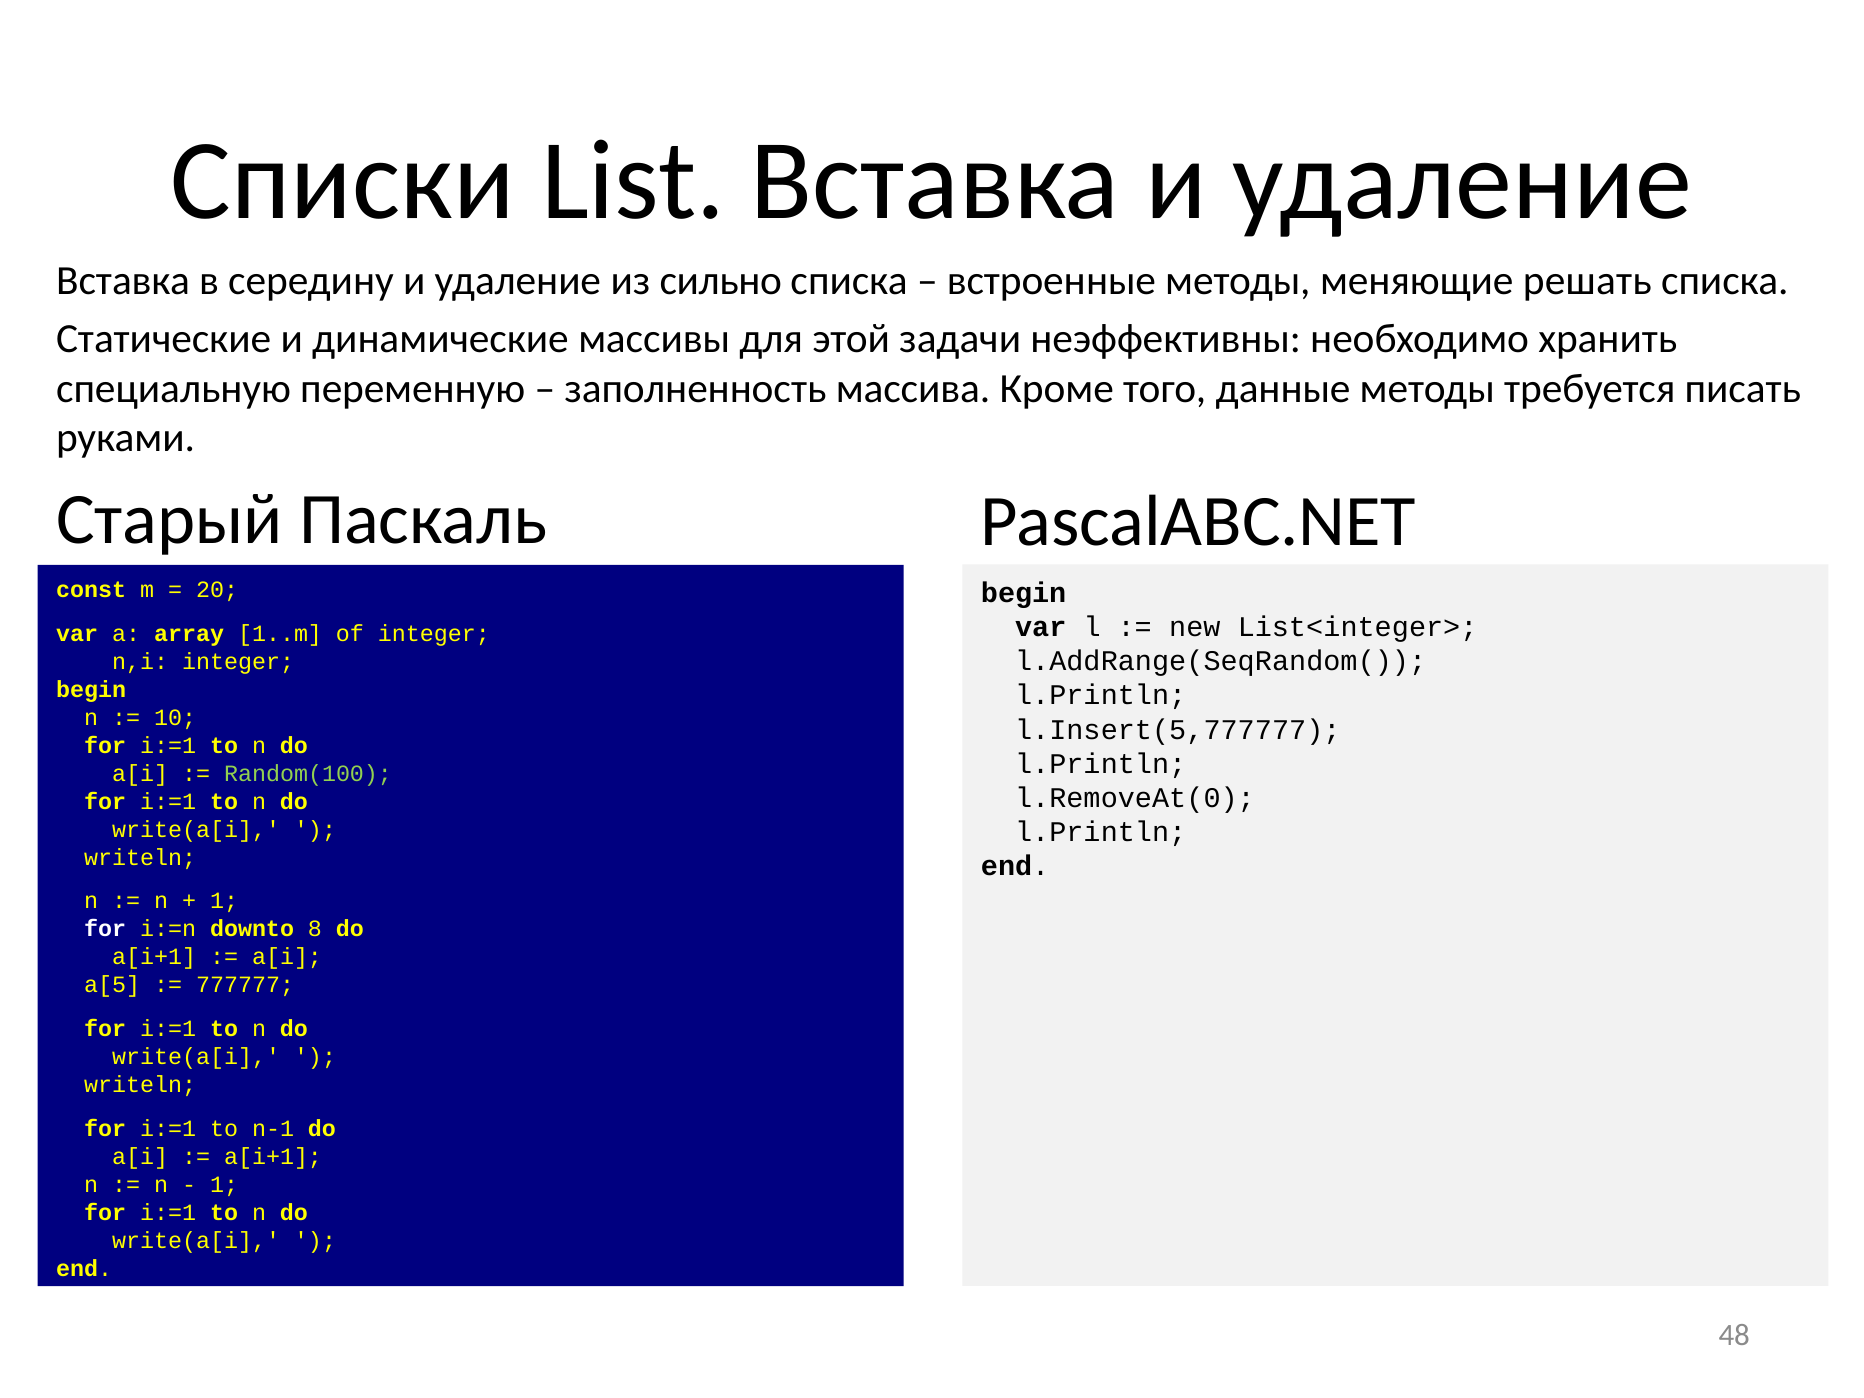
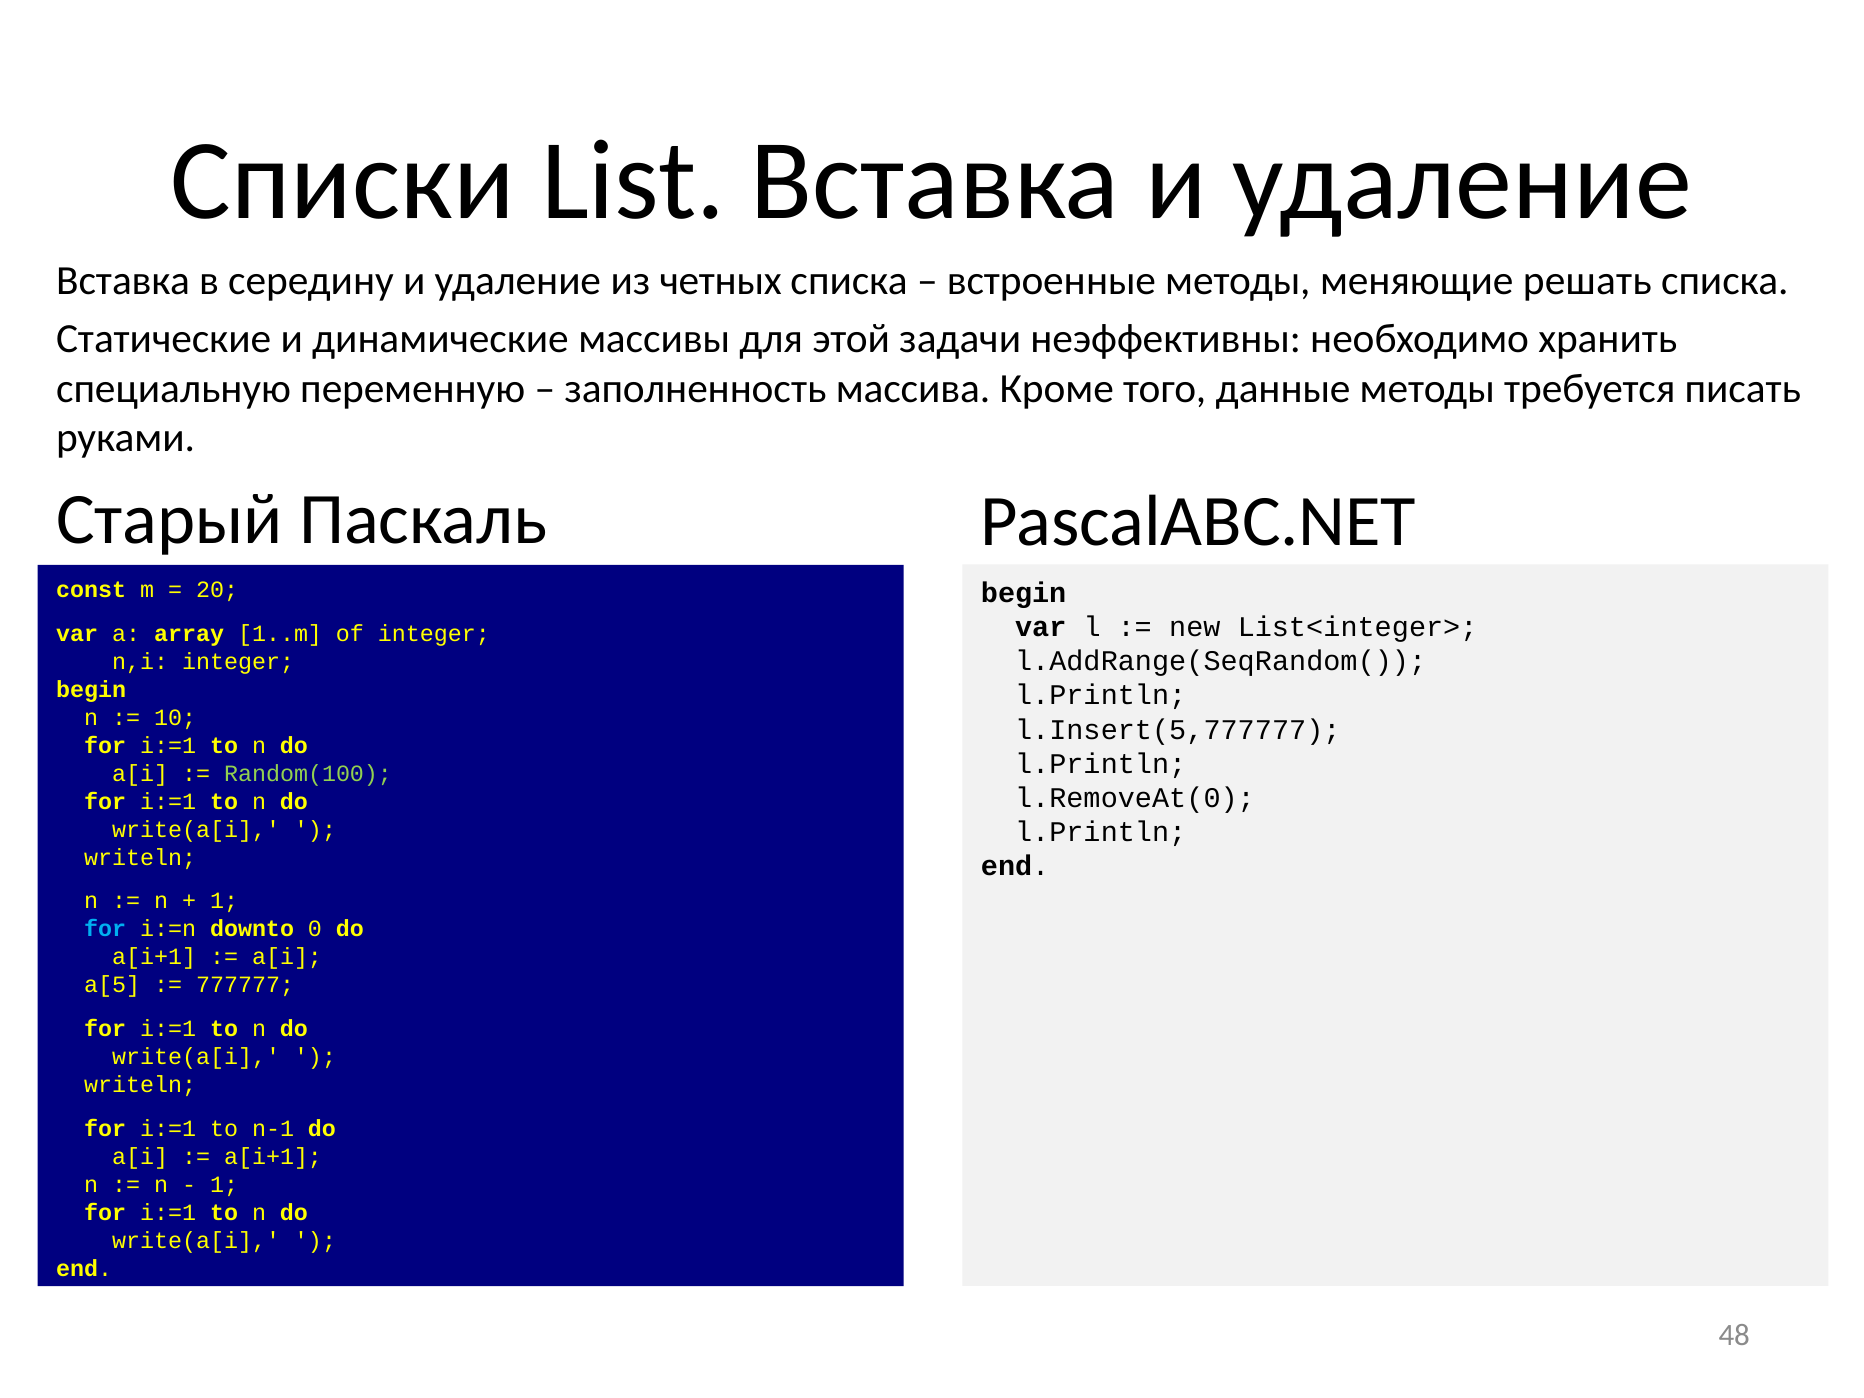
сильно: сильно -> четных (721, 281)
for colour: white -> light blue (105, 929)
8: 8 -> 0 (315, 929)
